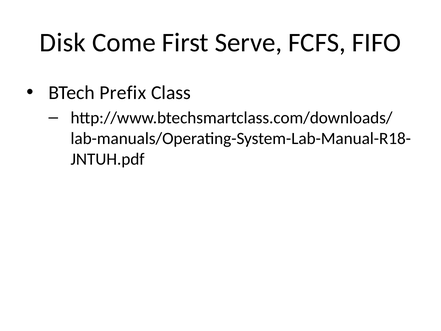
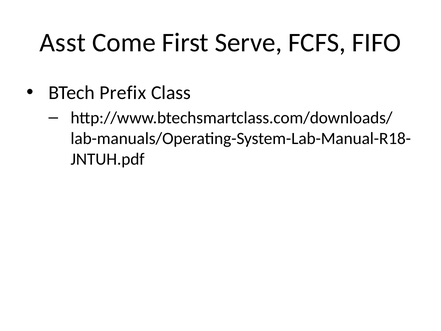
Disk: Disk -> Asst (63, 43)
